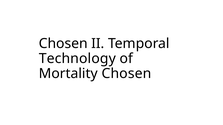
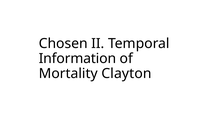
Technology: Technology -> Information (77, 59)
Mortality Chosen: Chosen -> Clayton (126, 74)
